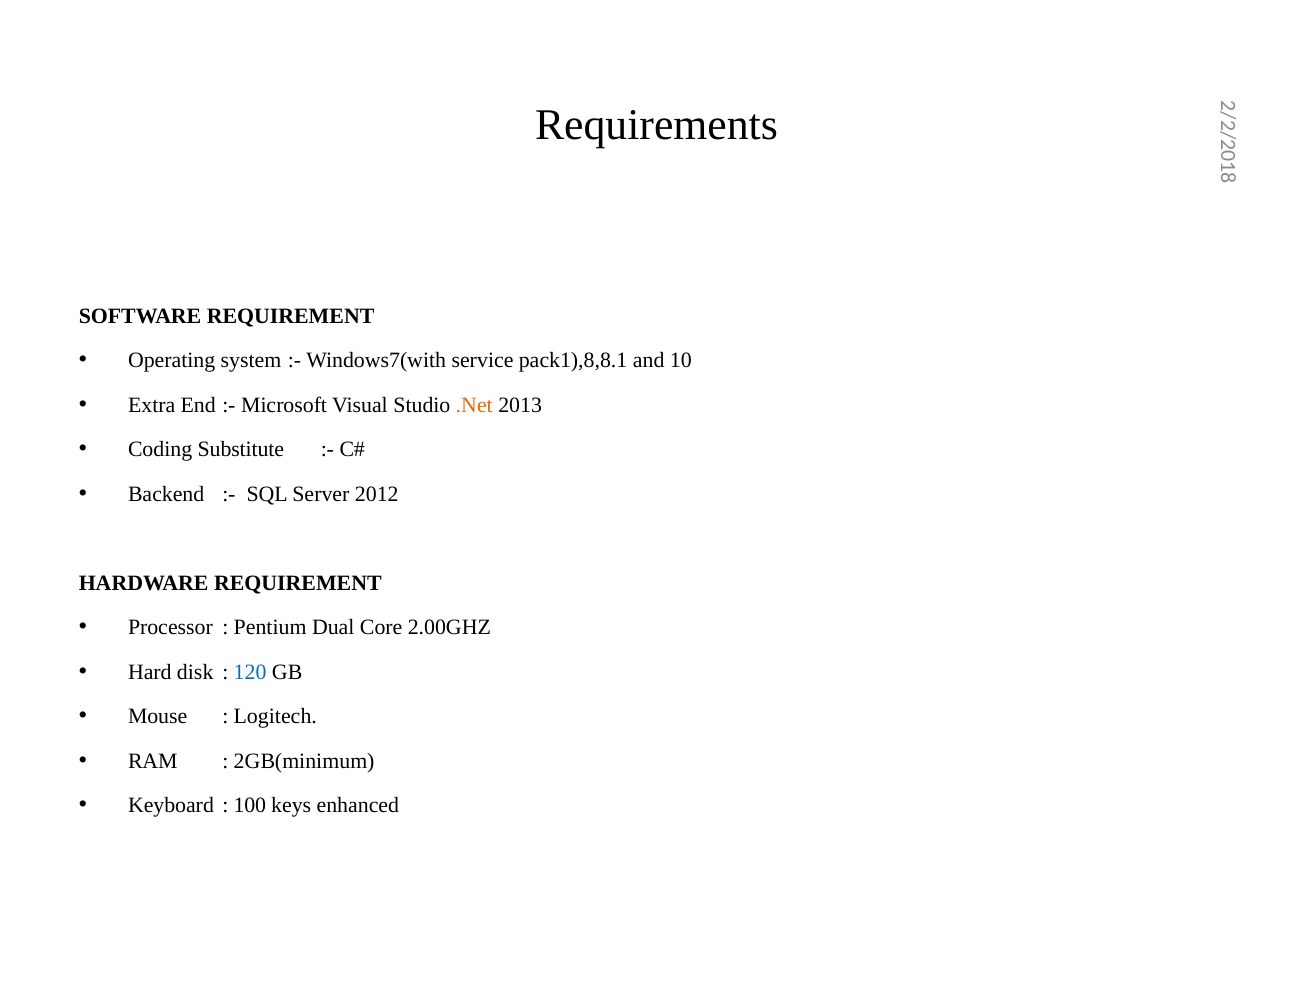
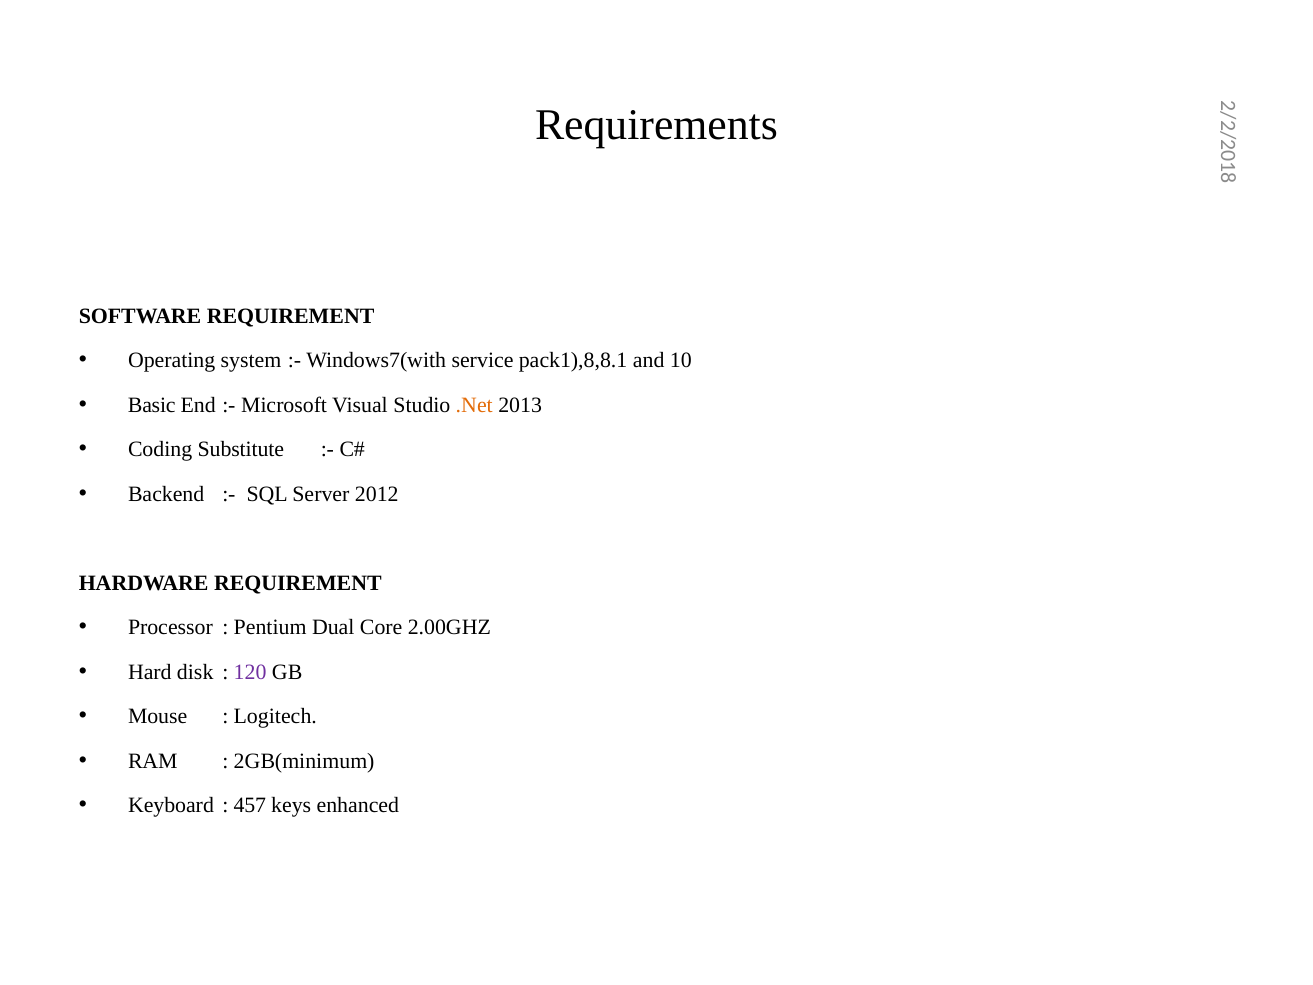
Extra: Extra -> Basic (152, 405)
120 colour: blue -> purple (250, 672)
100: 100 -> 457 (250, 805)
